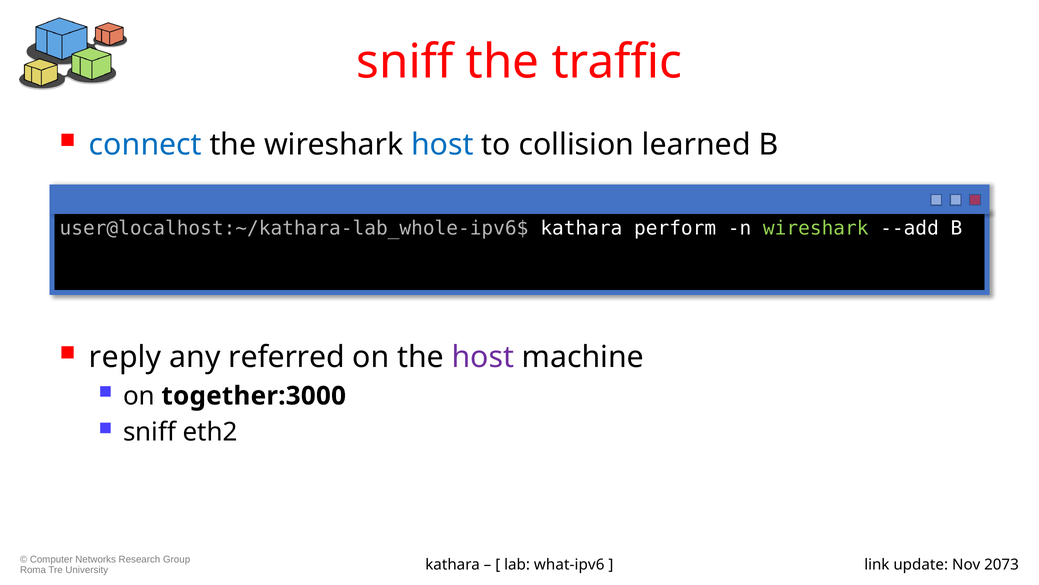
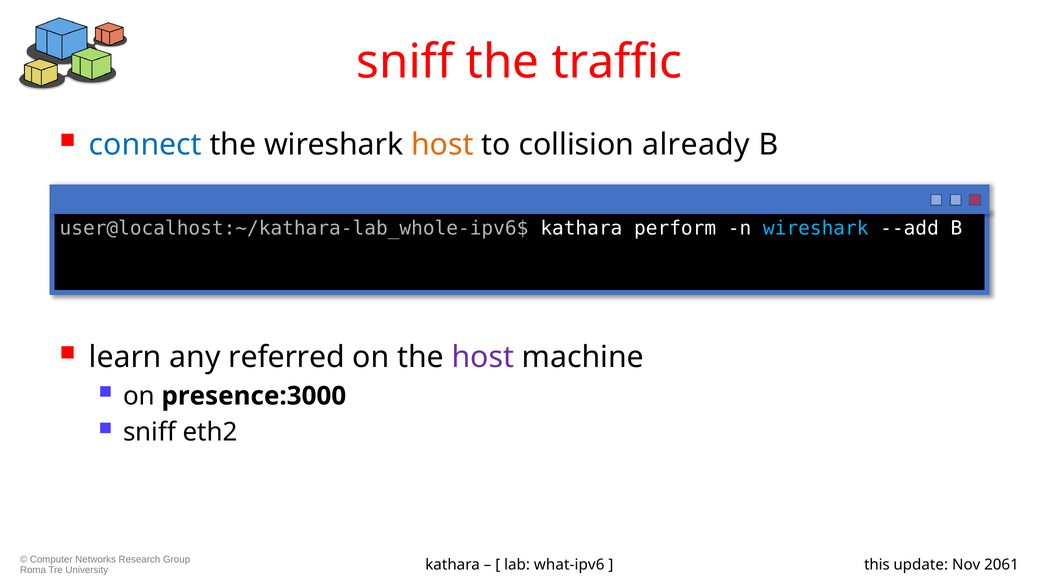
host colour: blue -> orange (443, 145)
learned: learned -> already (696, 145)
wireshark colour: light green -> light blue (816, 228)
reply: reply -> learn (125, 357)
together:3000: together:3000 -> presence:3000 (254, 396)
link: link -> this (877, 564)
2073: 2073 -> 2061 (1001, 564)
